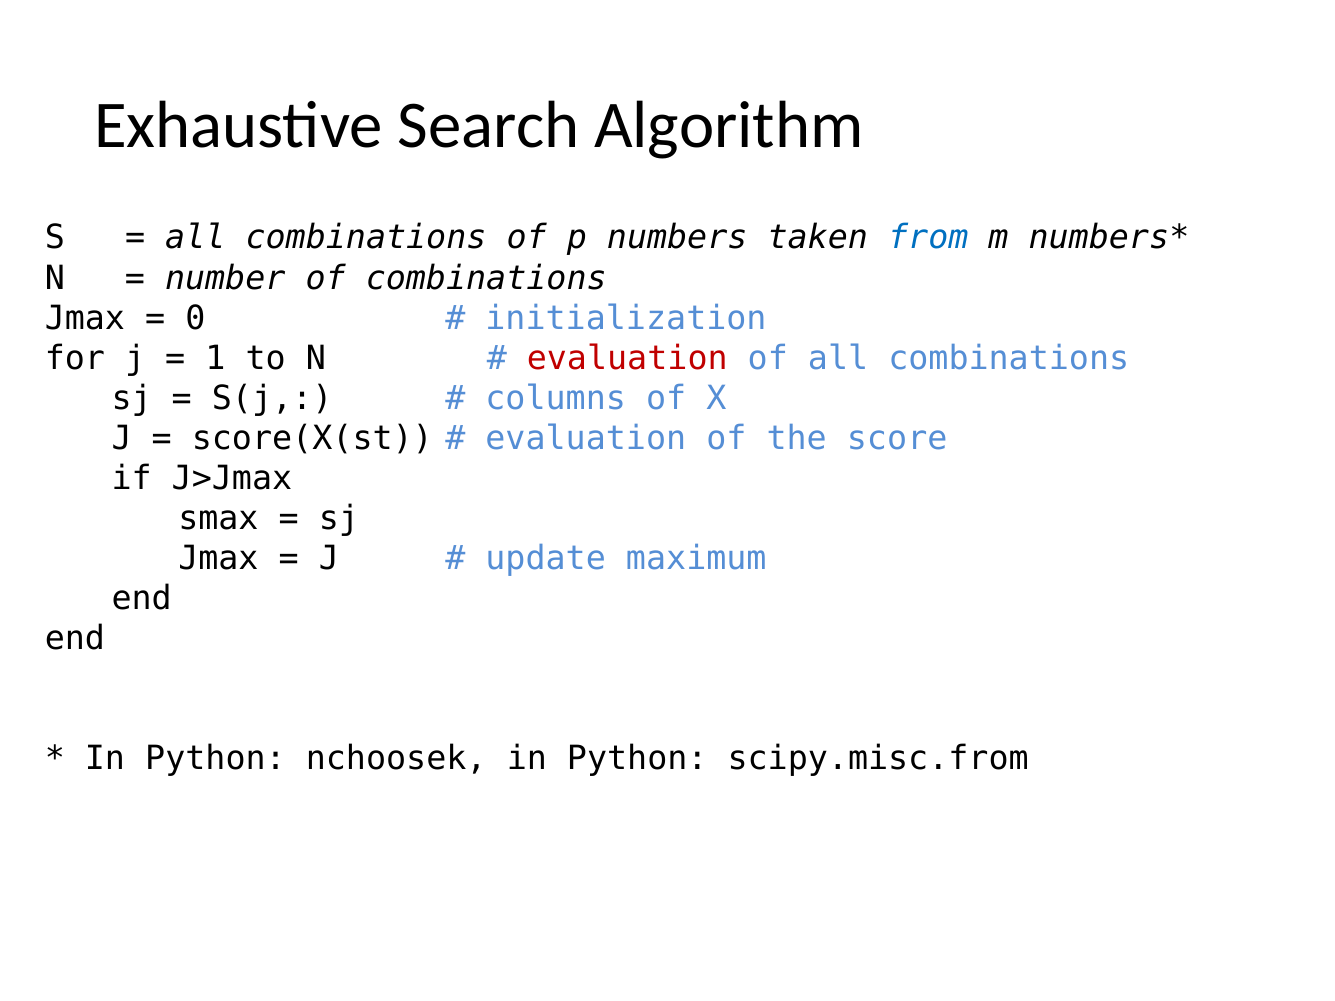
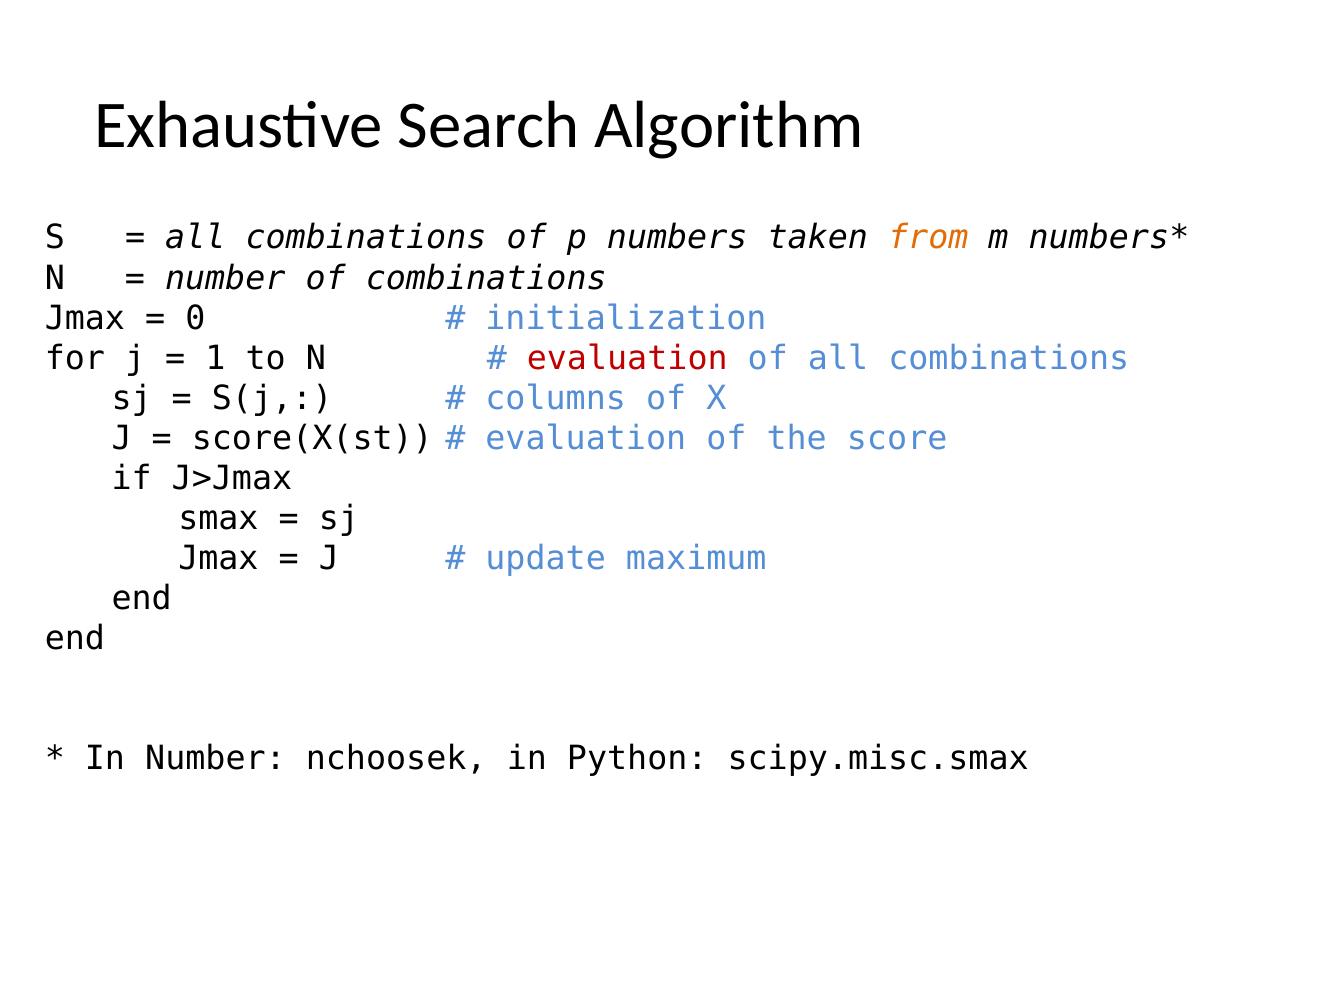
from colour: blue -> orange (928, 238)
Python: Python -> Number (215, 759)
scipy.misc.from: scipy.misc.from -> scipy.misc.smax (878, 759)
